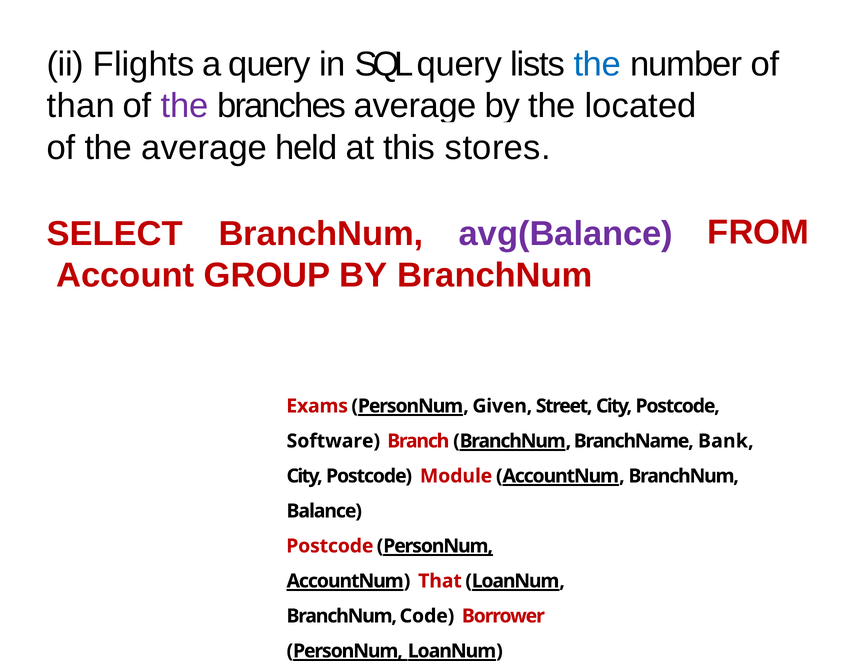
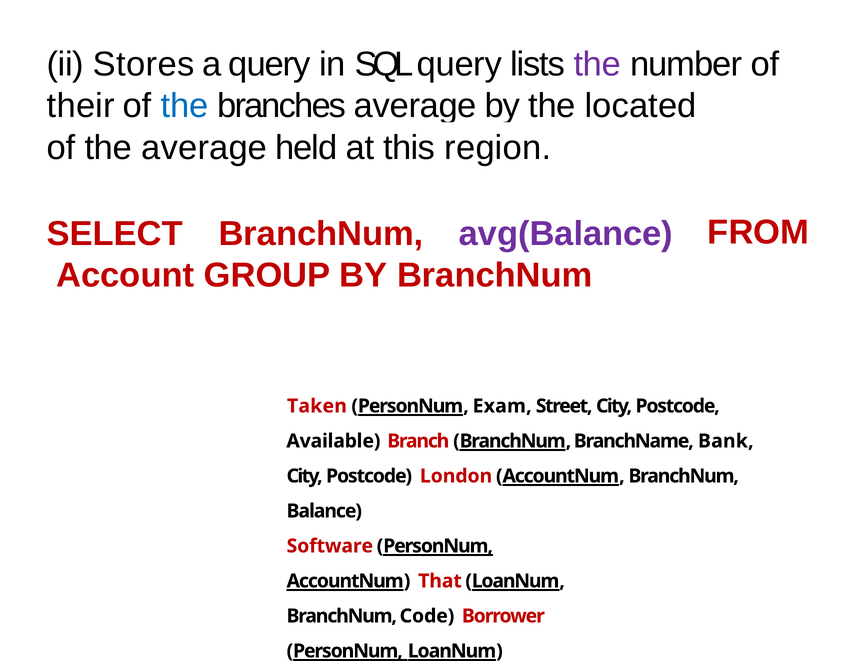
Flights: Flights -> Stores (144, 64)
the colour: blue -> purple (597, 64)
than: than -> their (81, 106)
the colour: purple -> blue (185, 106)
stores: stores -> region (498, 148)
Exams: Exams -> Taken (317, 406)
Given: Given -> Exam (502, 406)
Software: Software -> Available (333, 441)
Module: Module -> London (456, 476)
Postcode: Postcode -> Software (330, 546)
